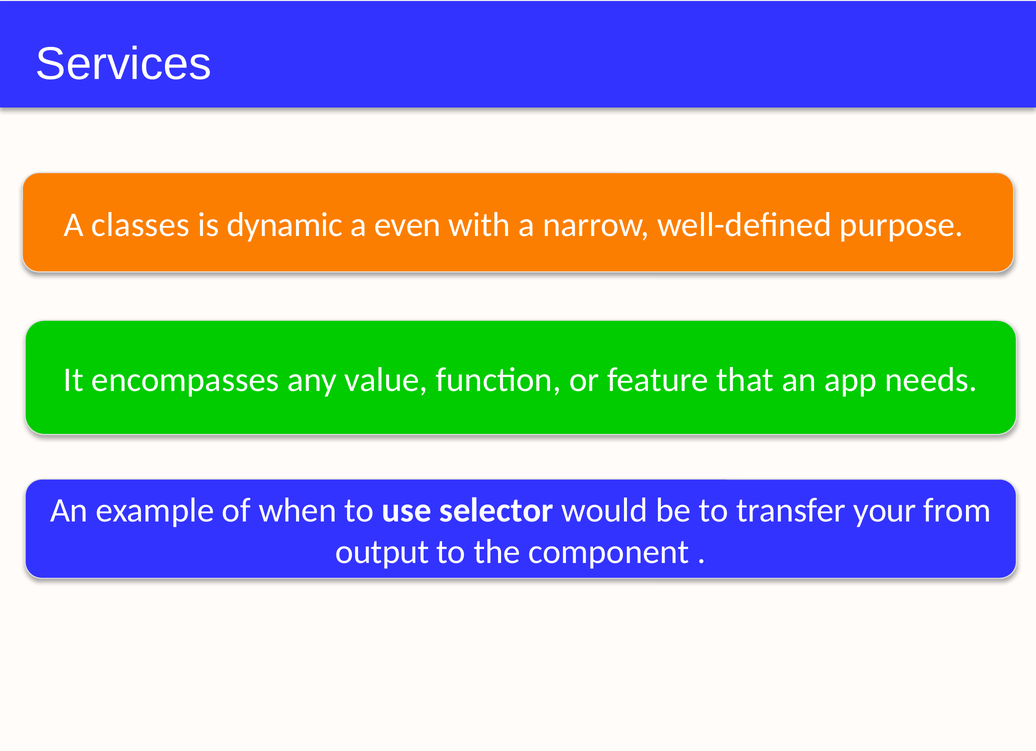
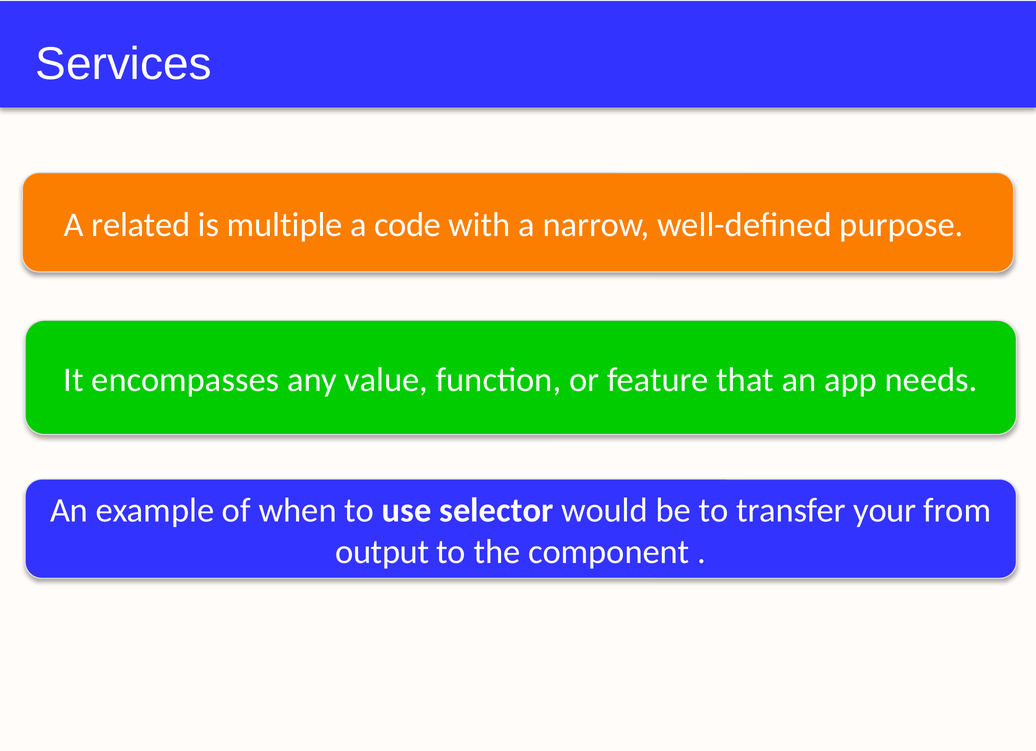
classes: classes -> related (141, 225)
dynamic: dynamic -> multiple (285, 225)
even: even -> code (408, 225)
